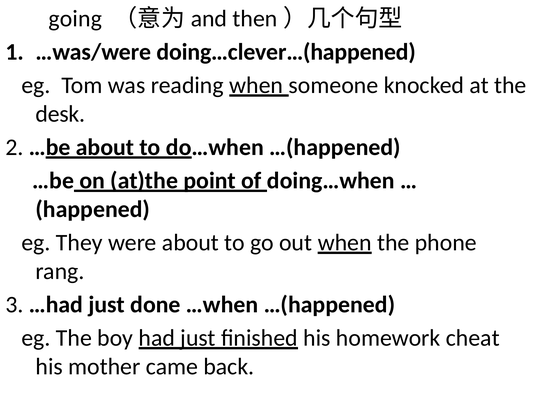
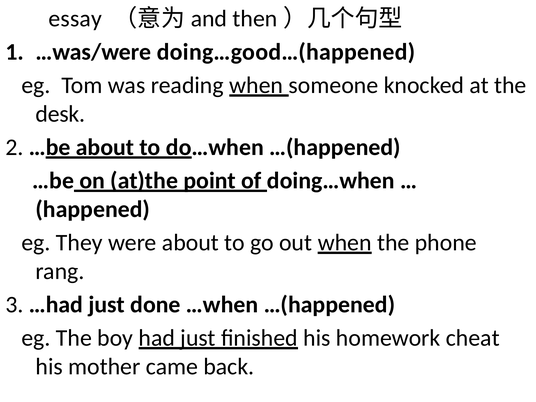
going: going -> essay (75, 19)
doing…clever…(happened: doing…clever…(happened -> doing…good…(happened (286, 52)
